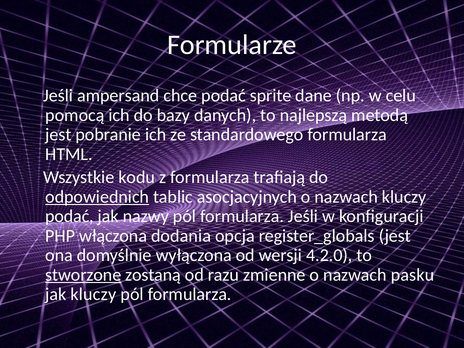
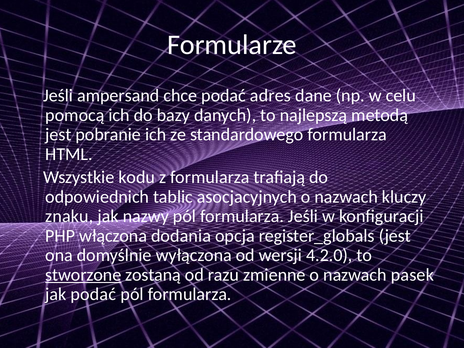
sprite: sprite -> adres (270, 96)
odpowiednich underline: present -> none (97, 197)
podać: podać -> znaku (69, 216)
pasku: pasku -> pasek (412, 275)
jak kluczy: kluczy -> podać (93, 294)
